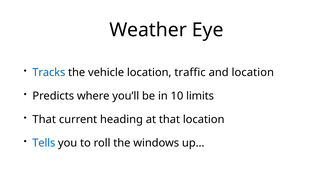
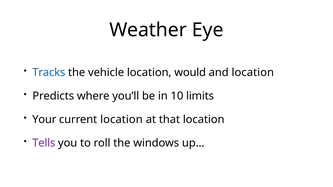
traffic: traffic -> would (190, 73)
That: That -> Your (44, 120)
current heading: heading -> location (121, 120)
Tells colour: blue -> purple (44, 143)
